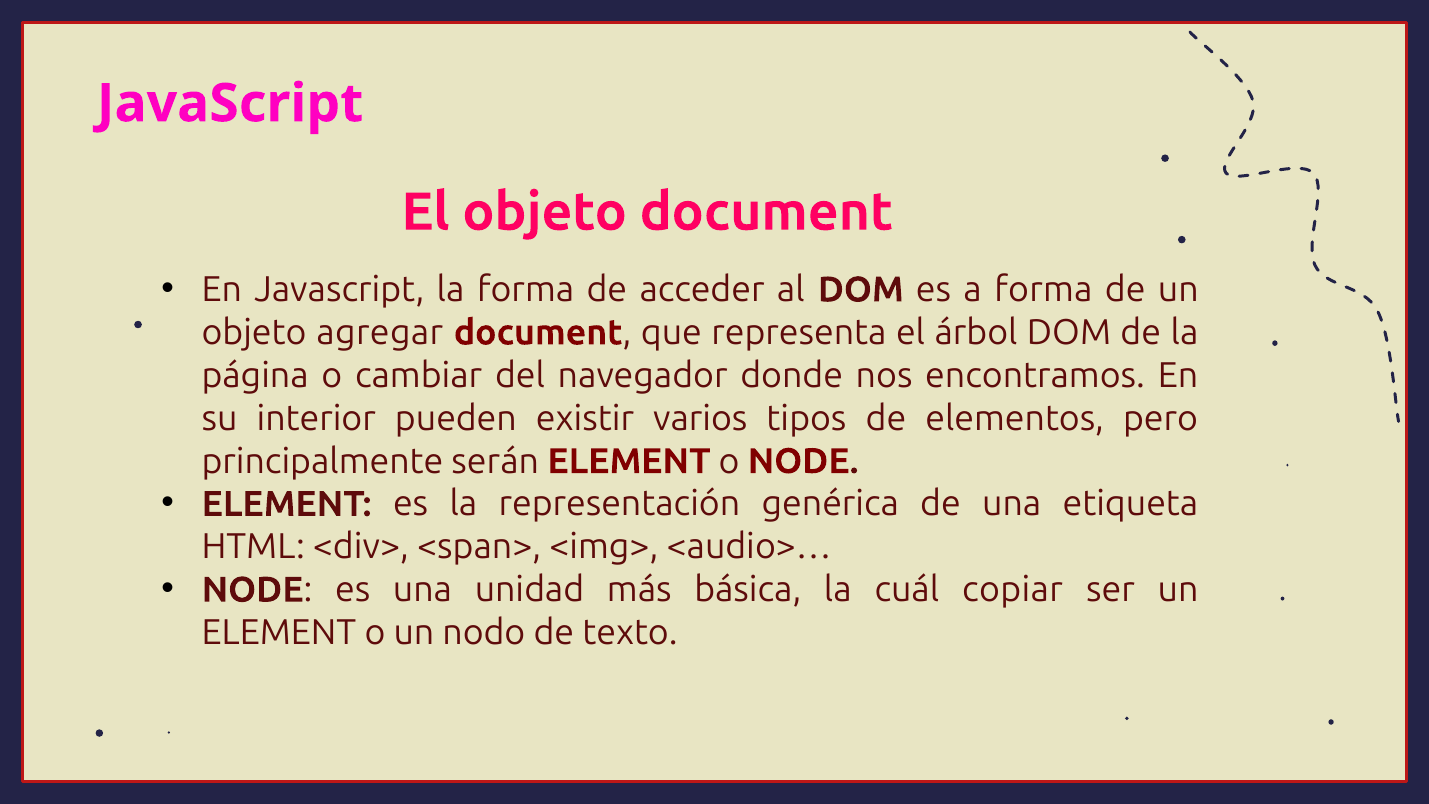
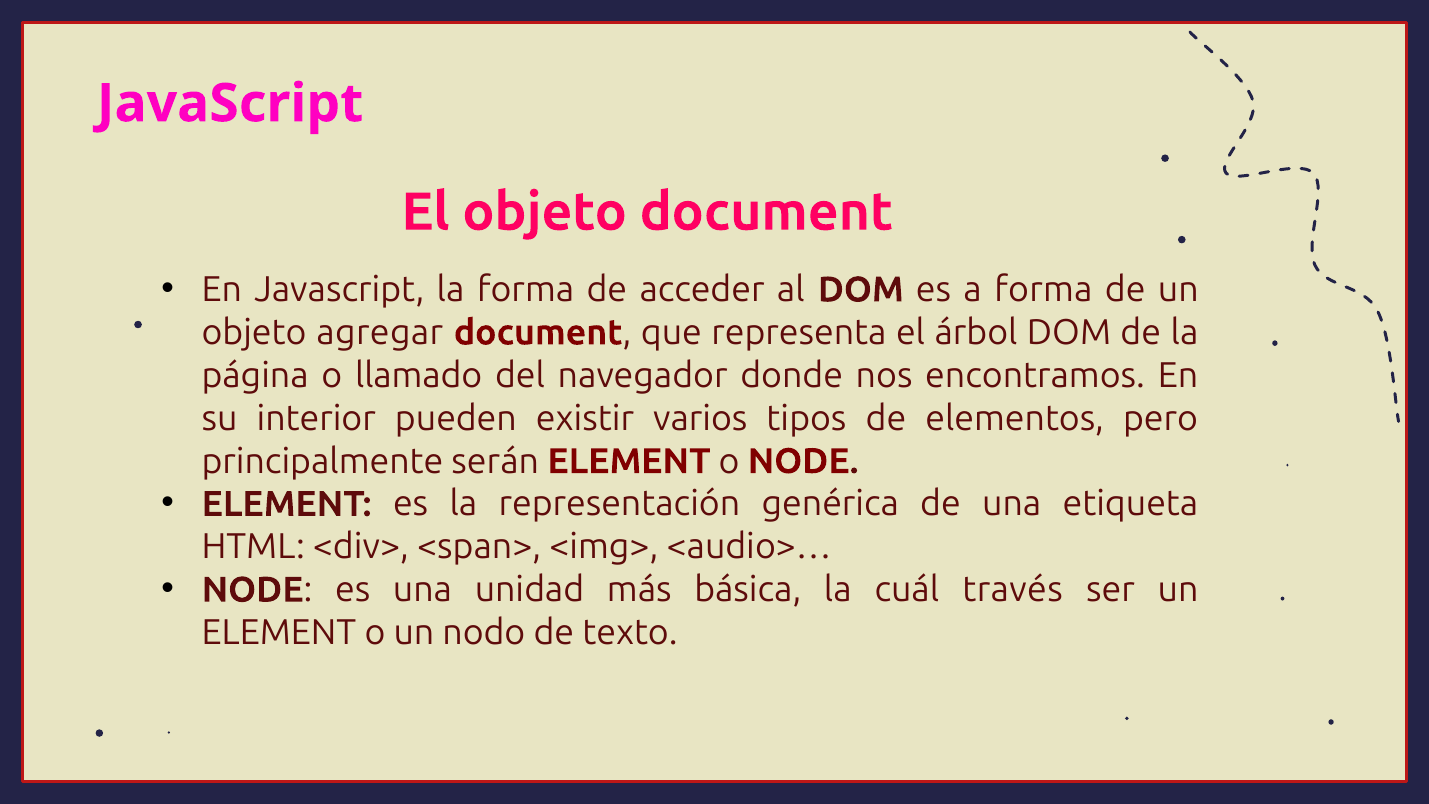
cambiar: cambiar -> llamado (419, 375)
copiar: copiar -> través (1013, 590)
